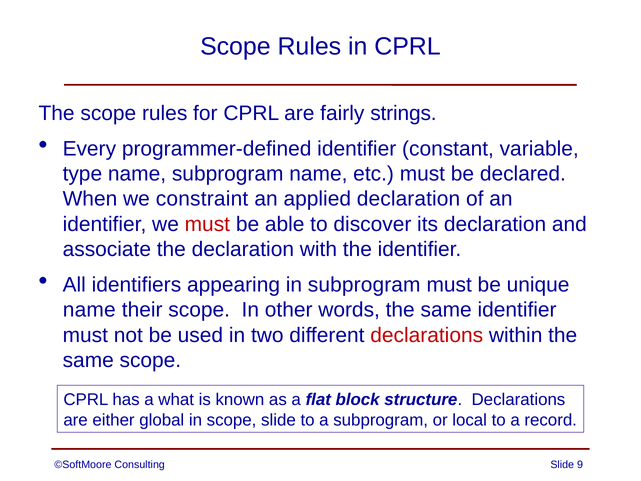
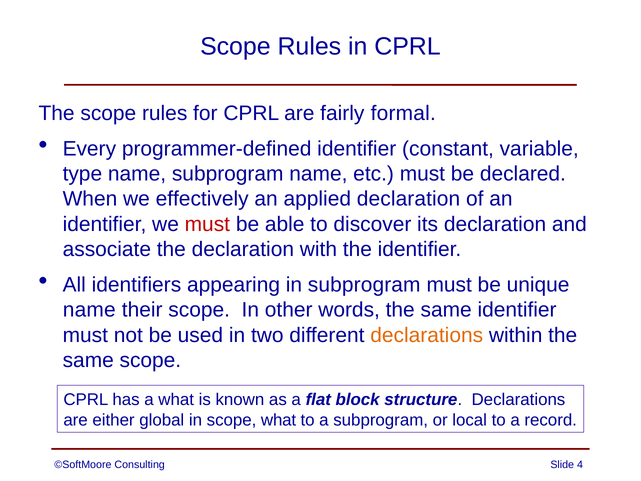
strings: strings -> formal (403, 113)
constraint: constraint -> effectively (202, 199)
declarations colour: red -> orange (427, 335)
scope slide: slide -> what (279, 420)
9: 9 -> 4 (580, 464)
